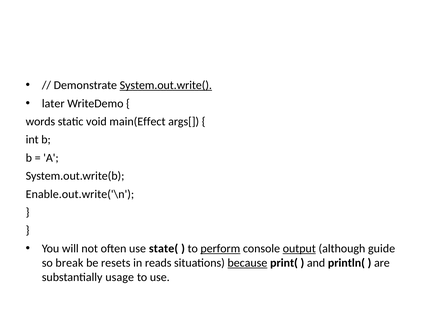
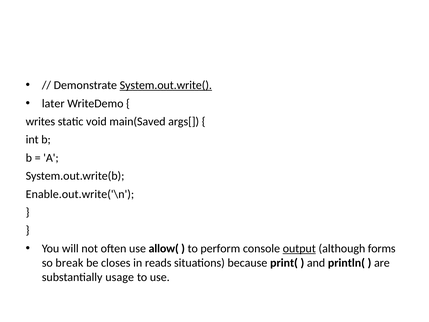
words: words -> writes (40, 121)
main(Effect: main(Effect -> main(Saved (137, 121)
state(: state( -> allow( (164, 248)
perform underline: present -> none (220, 248)
guide: guide -> forms (382, 248)
resets: resets -> closes (116, 263)
because underline: present -> none (247, 263)
